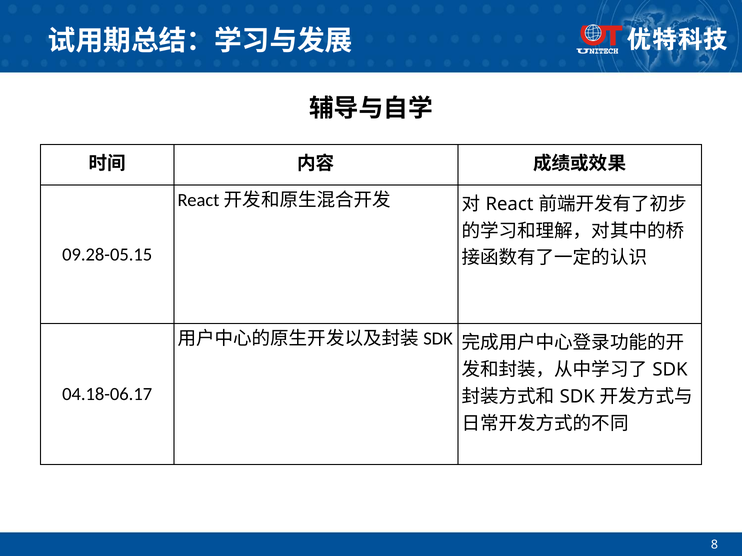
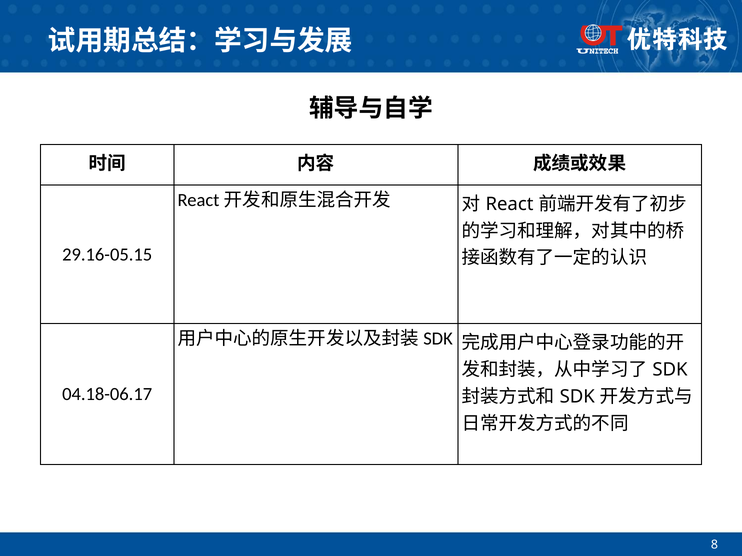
09.28-05.15: 09.28-05.15 -> 29.16-05.15 (107, 255)
